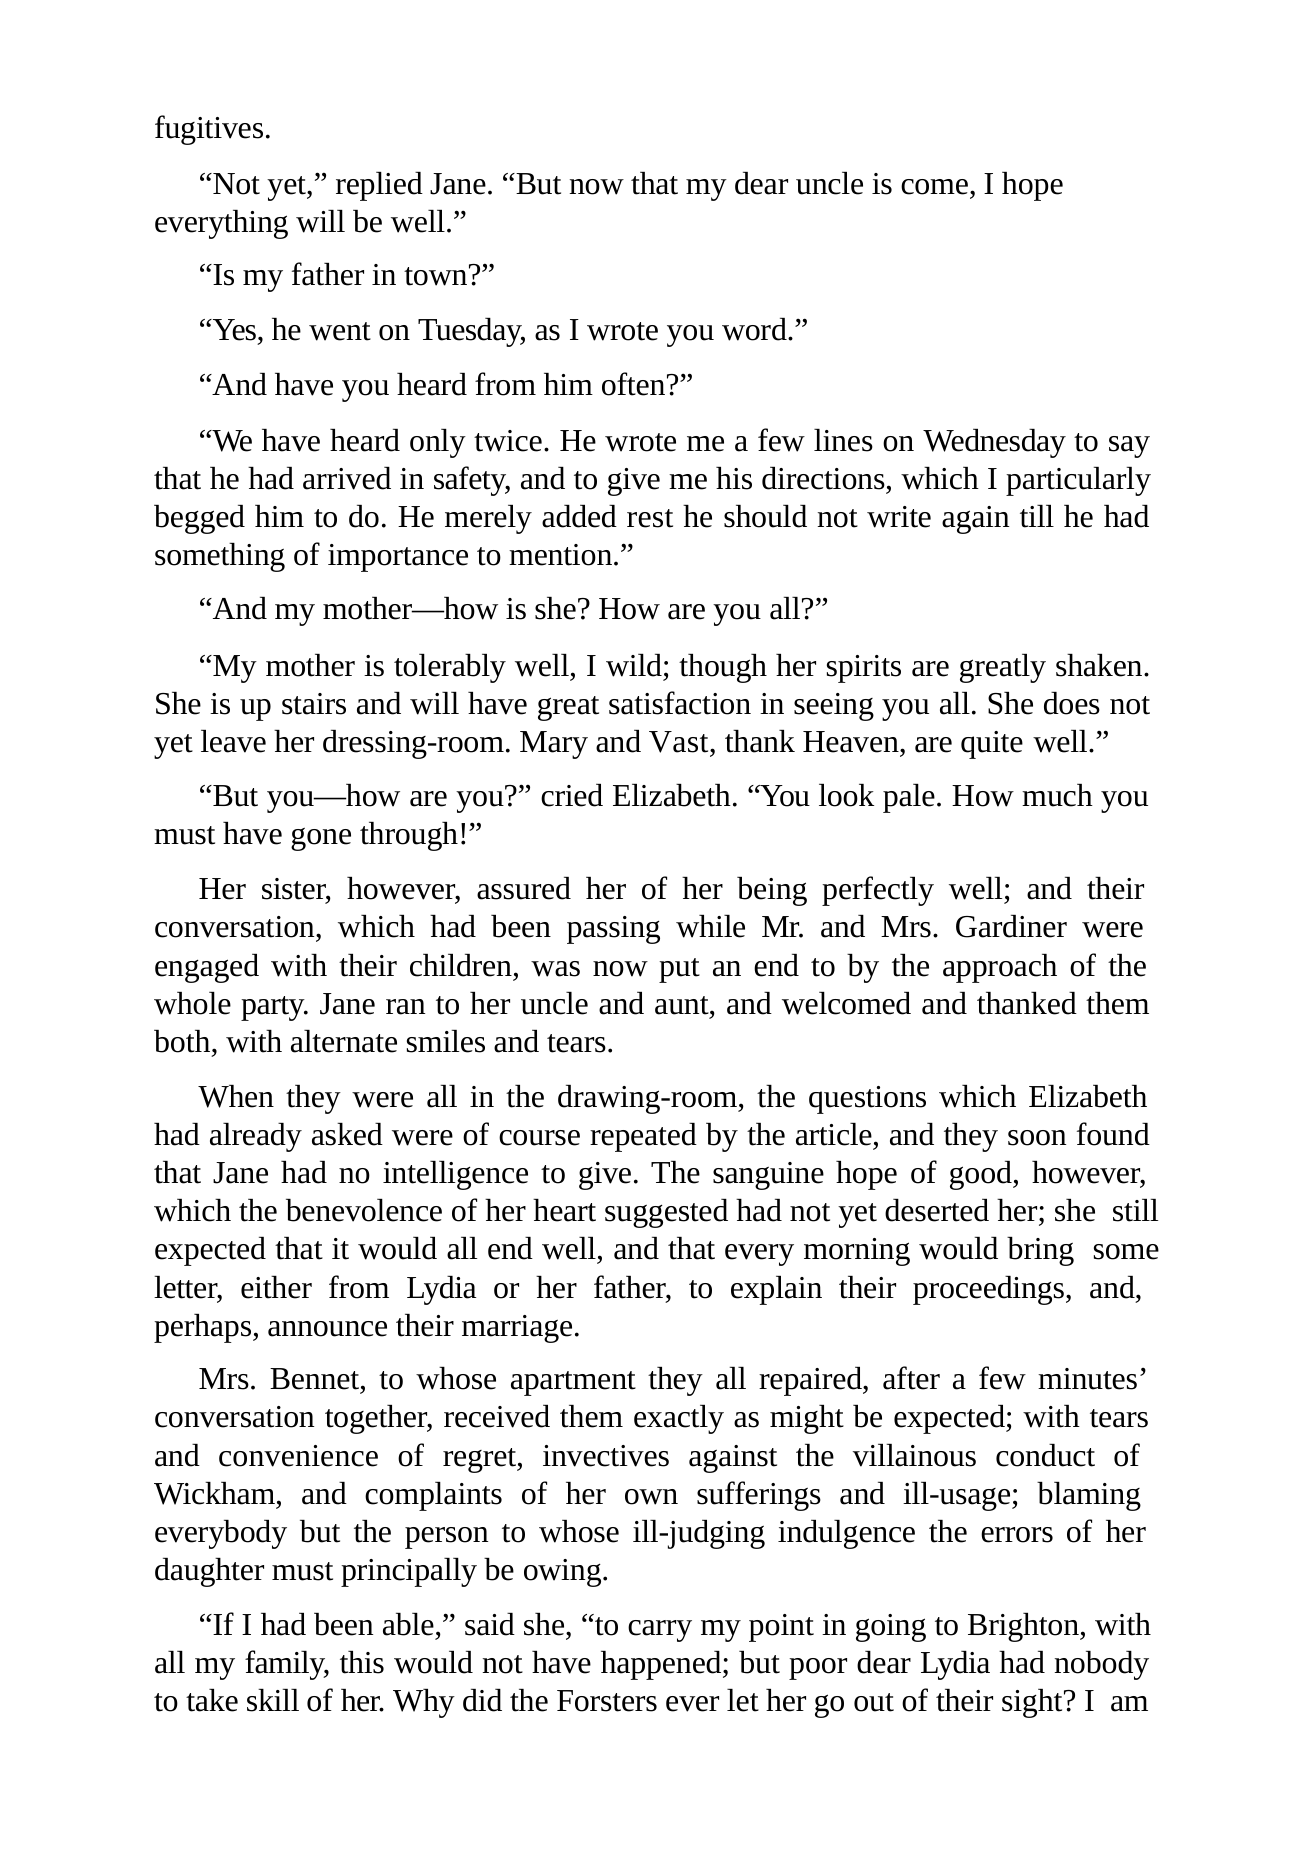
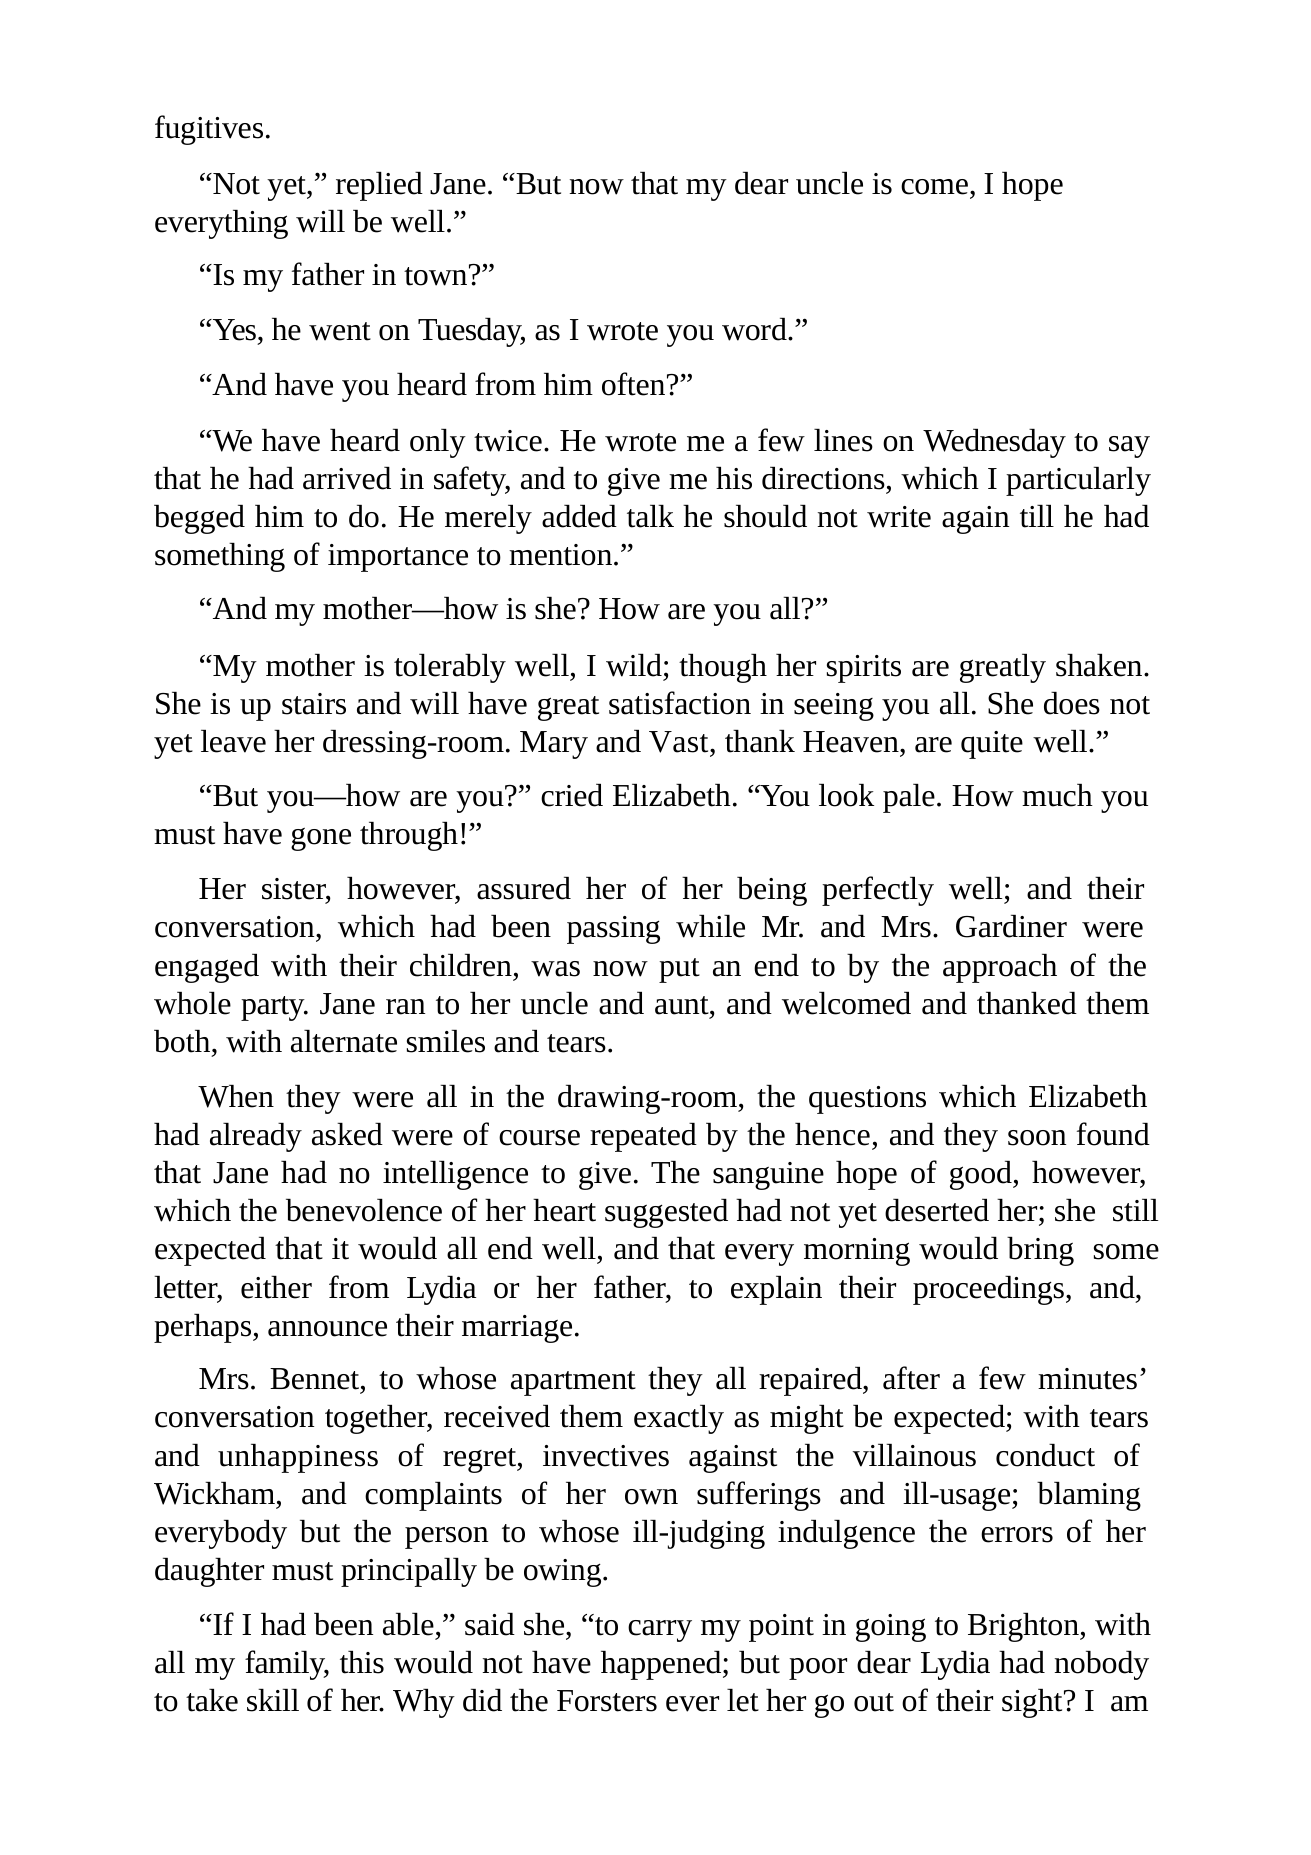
rest: rest -> talk (650, 517)
article: article -> hence (837, 1135)
convenience: convenience -> unhappiness (299, 1456)
